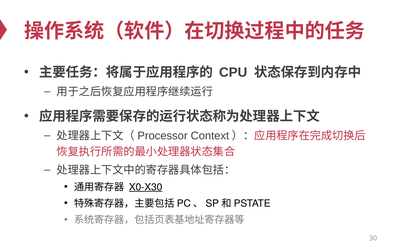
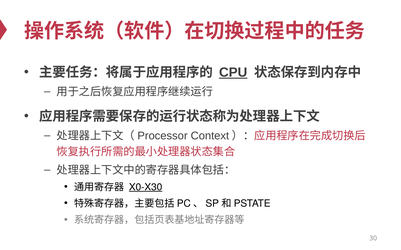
CPU underline: none -> present (233, 73)
